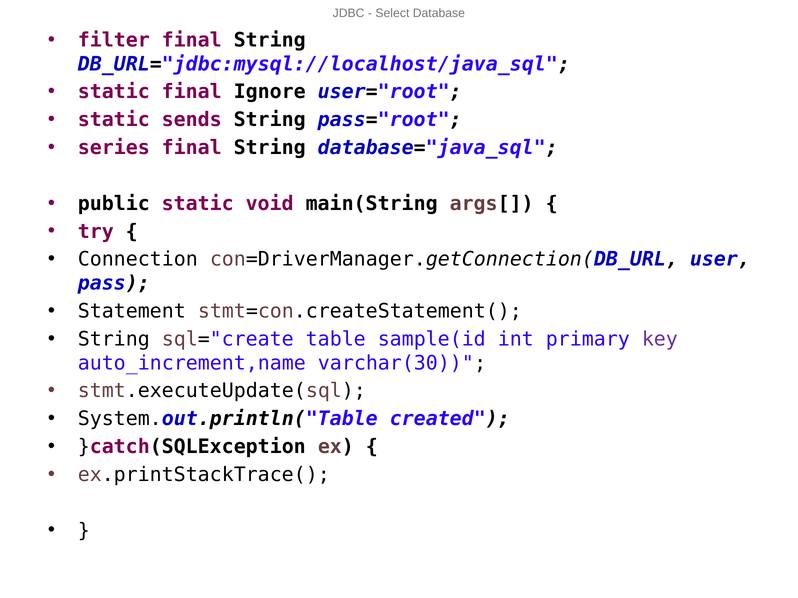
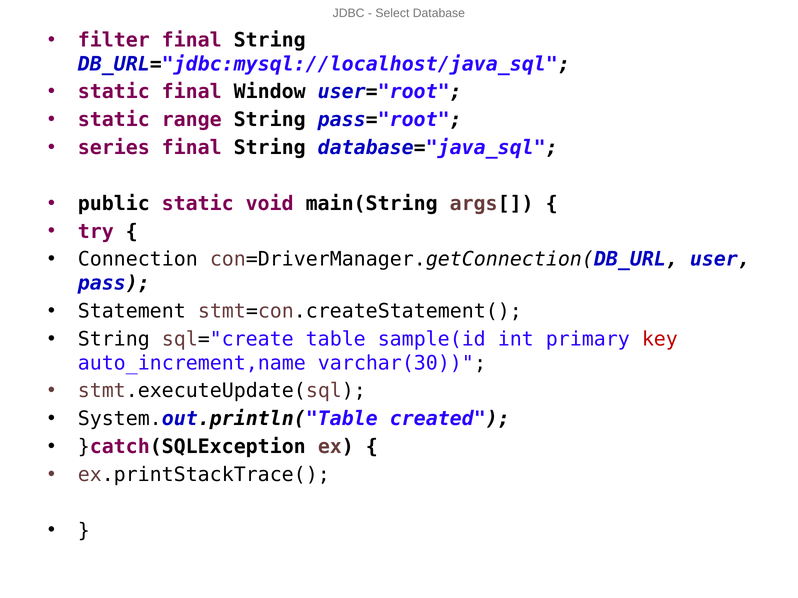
Ignore: Ignore -> Window (270, 92)
sends: sends -> range (192, 120)
key colour: purple -> red (660, 339)
